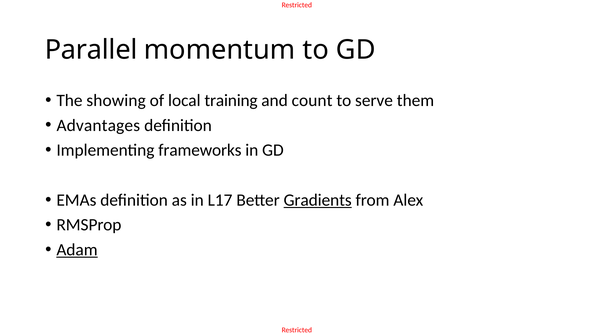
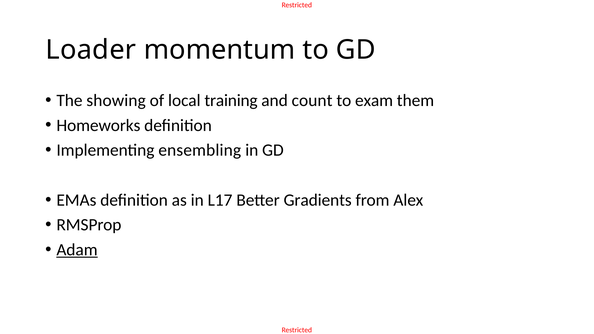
Parallel: Parallel -> Loader (91, 50)
serve: serve -> exam (374, 100)
Advantages: Advantages -> Homeworks (98, 125)
frameworks: frameworks -> ensembling (200, 150)
Gradients underline: present -> none (318, 200)
